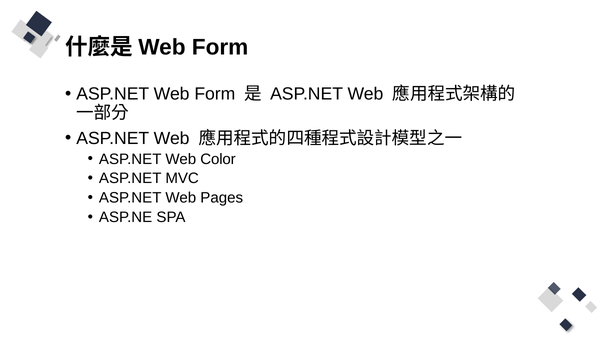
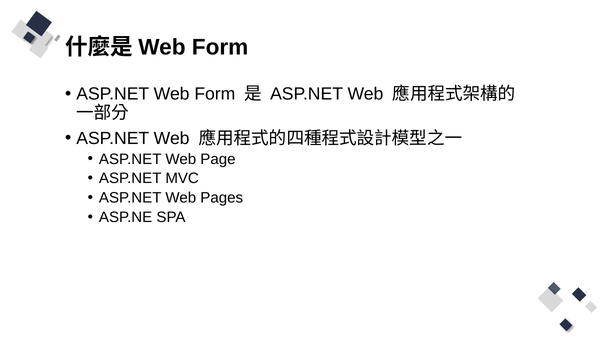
Color: Color -> Page (218, 159)
